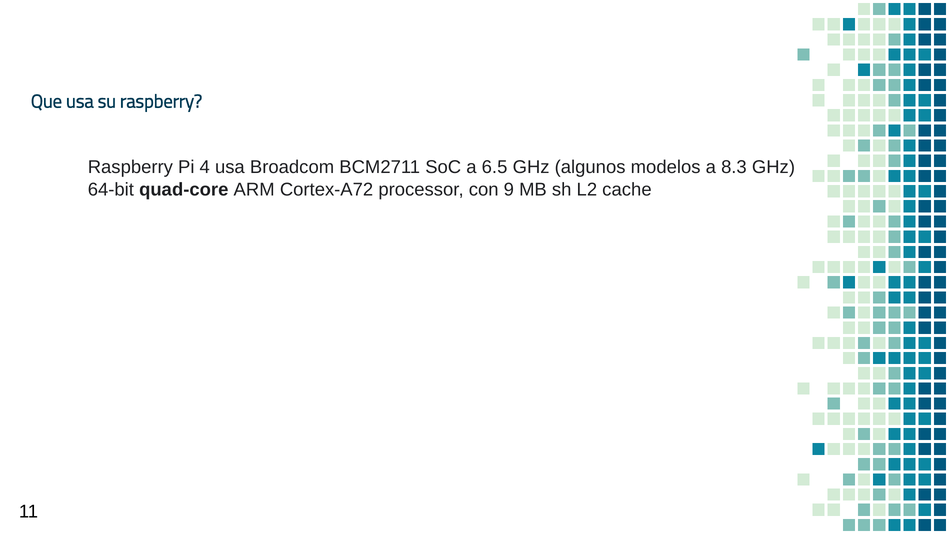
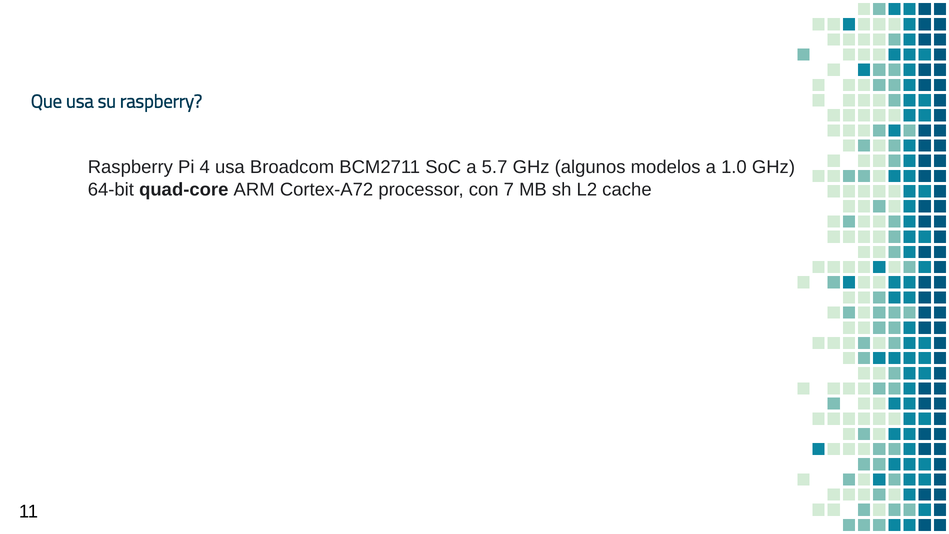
6.5: 6.5 -> 5.7 (495, 167)
8.3: 8.3 -> 1.0 (734, 167)
9: 9 -> 7 (509, 189)
